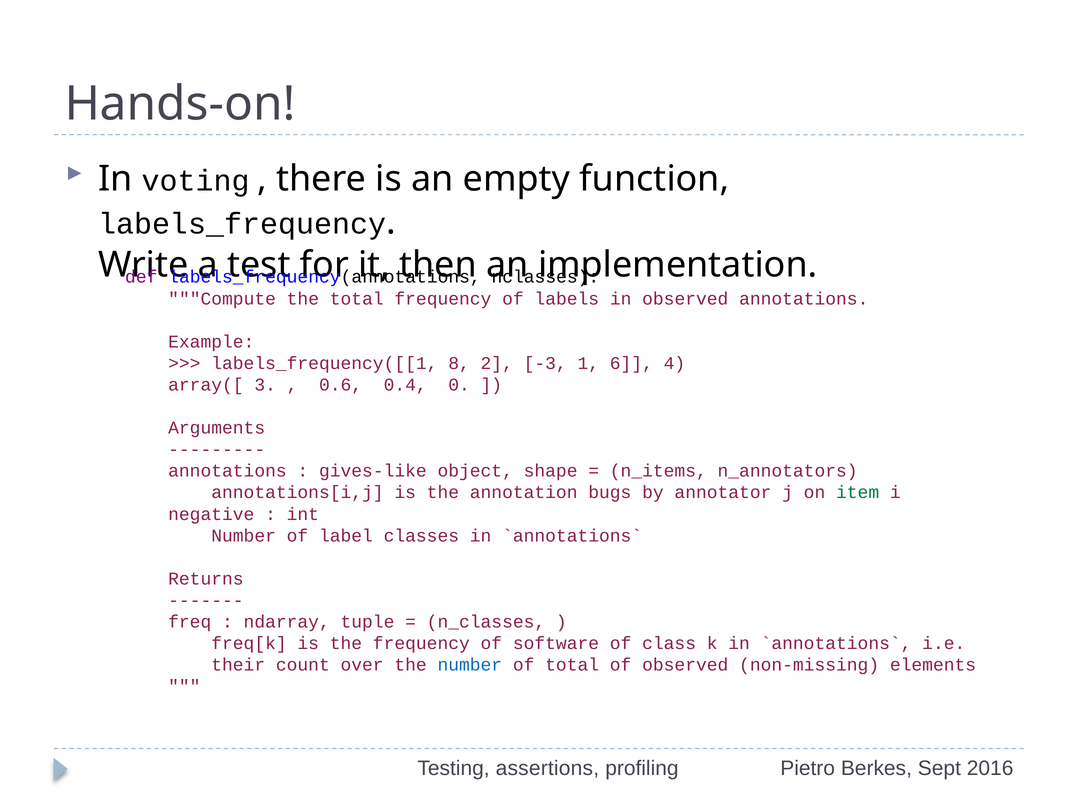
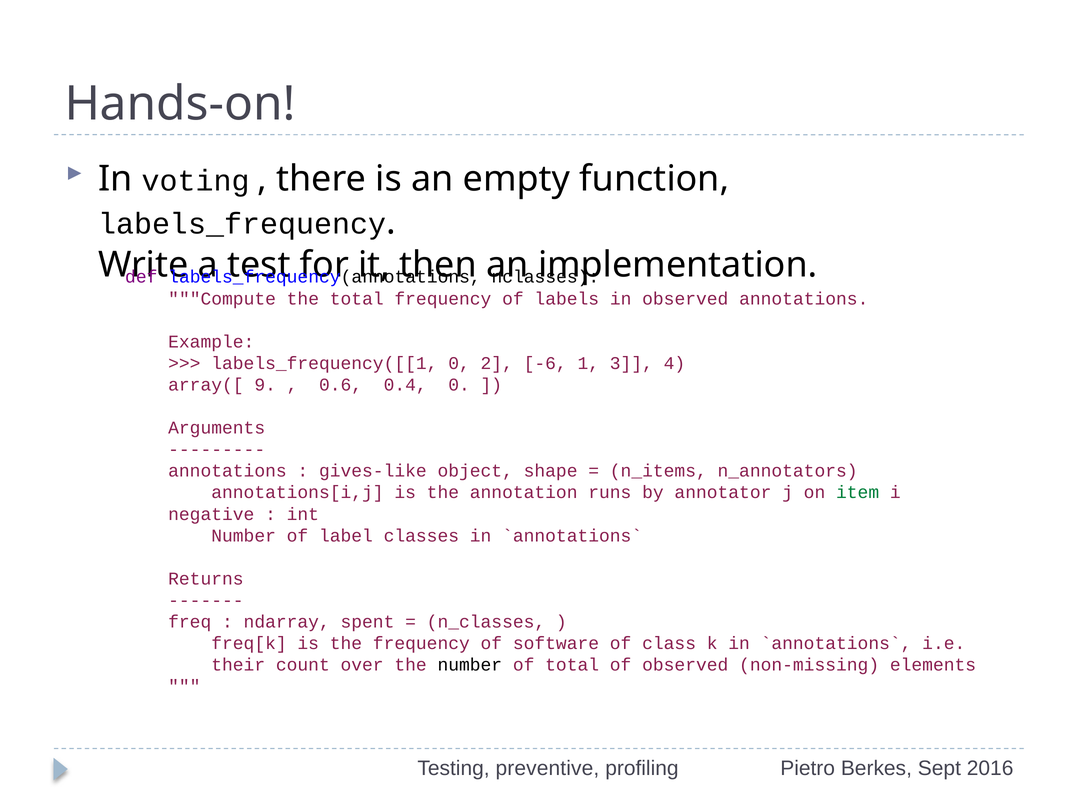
labels_frequency([[1 8: 8 -> 0 (459, 363)
-3: -3 -> -6 (545, 363)
6: 6 -> 3 (631, 363)
3: 3 -> 9 (265, 385)
bugs: bugs -> runs (610, 493)
tuple: tuple -> spent (367, 622)
number colour: blue -> black (470, 665)
assertions: assertions -> preventive (547, 769)
